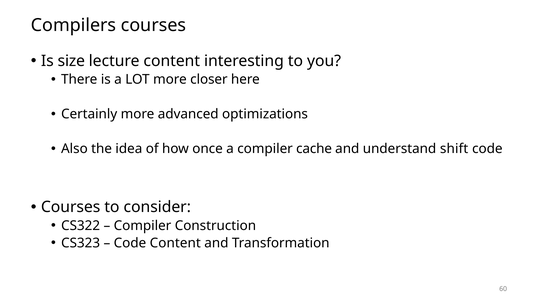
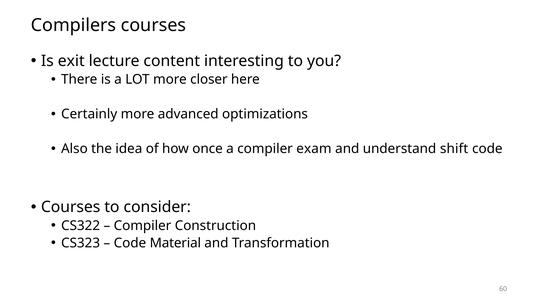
size: size -> exit (71, 61)
cache: cache -> exam (314, 149)
Code Content: Content -> Material (175, 243)
